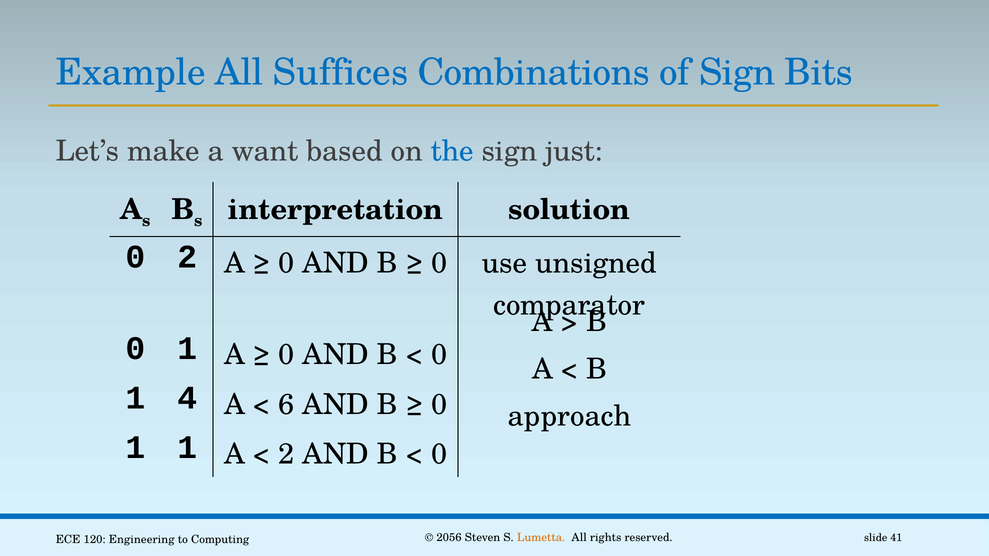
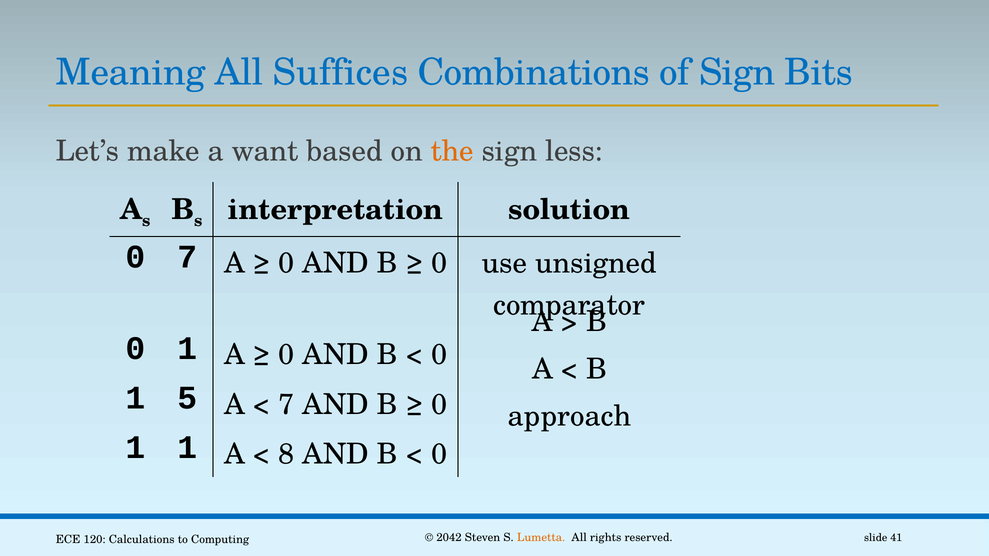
Example: Example -> Meaning (131, 72)
the colour: blue -> orange (452, 151)
just: just -> less (574, 151)
0 2: 2 -> 7 (187, 257)
4: 4 -> 5 (187, 398)
6: 6 -> 7 (286, 405)
2: 2 -> 8 (286, 454)
2056: 2056 -> 2042 (449, 538)
Engineering: Engineering -> Calculations (142, 540)
